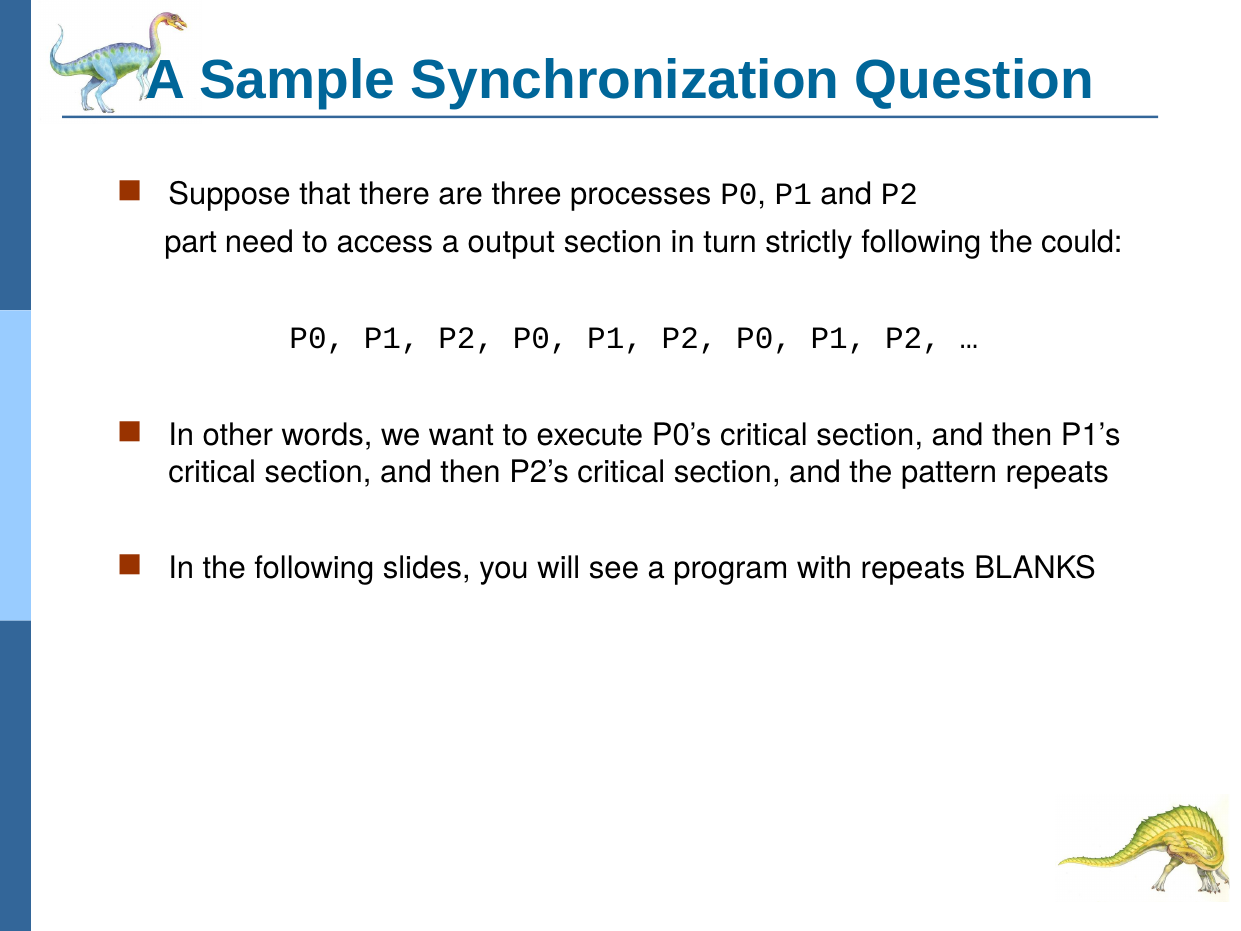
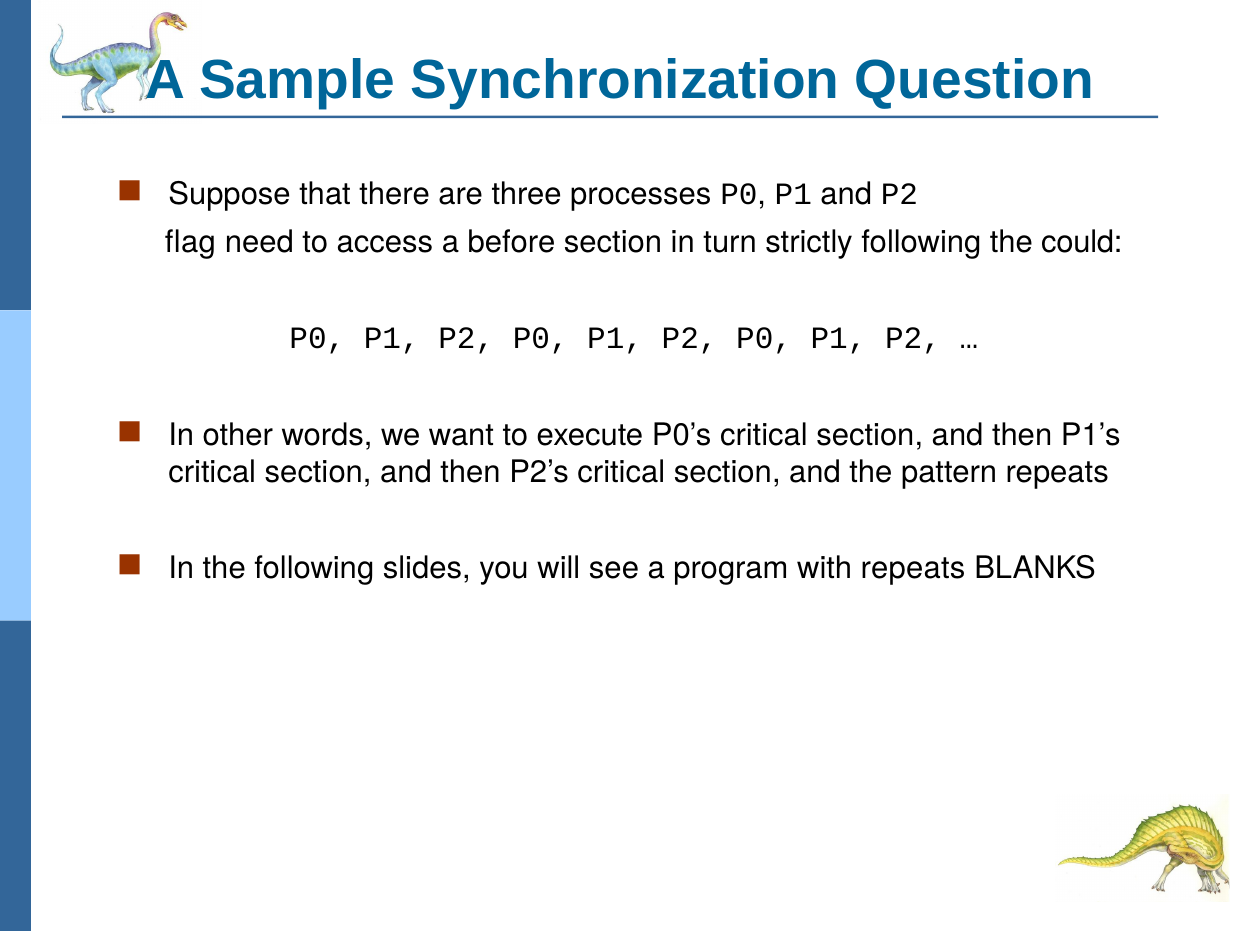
part: part -> flag (190, 242)
output: output -> before (511, 242)
